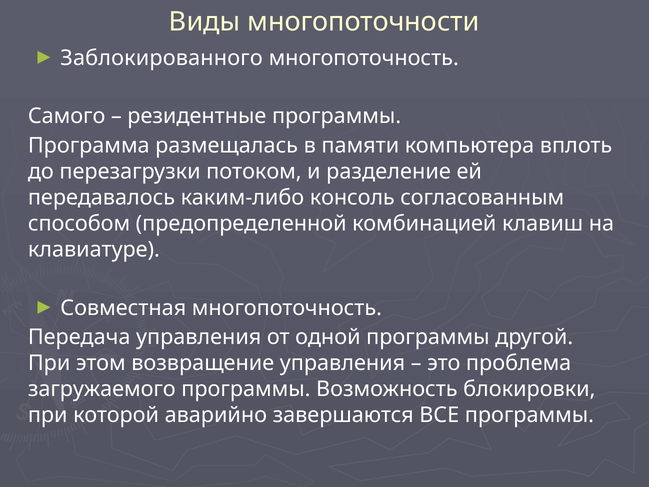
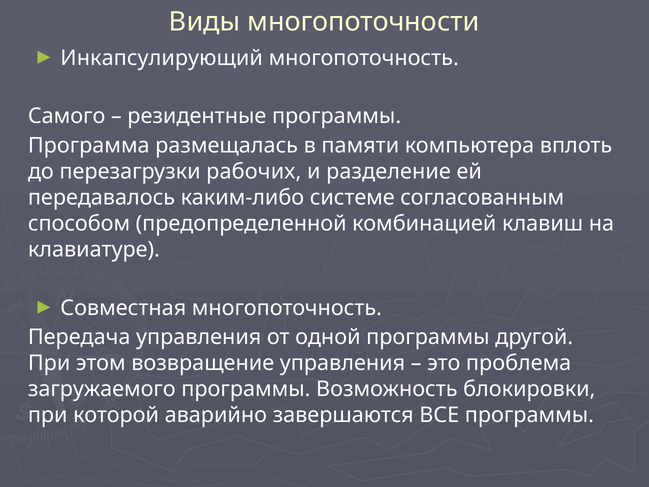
Заблокированного: Заблокированного -> Инкапсулирующий (162, 58)
потоком: потоком -> рабочих (254, 171)
консоль: консоль -> системе (352, 197)
